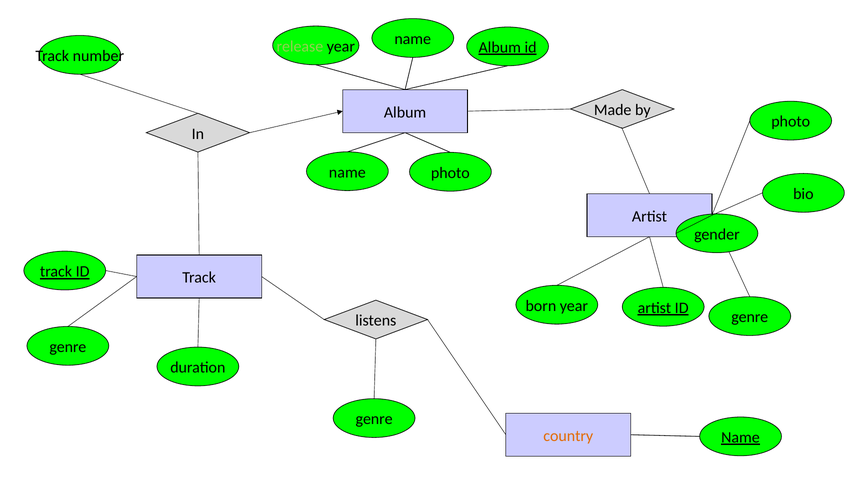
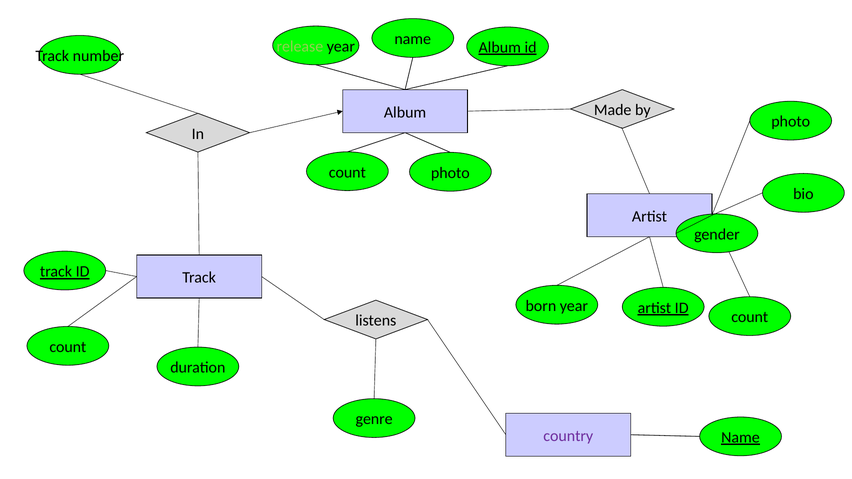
name: name -> count (347, 172)
genre: genre -> count (750, 317)
genre: genre -> count (68, 347)
country colour: orange -> purple (568, 436)
